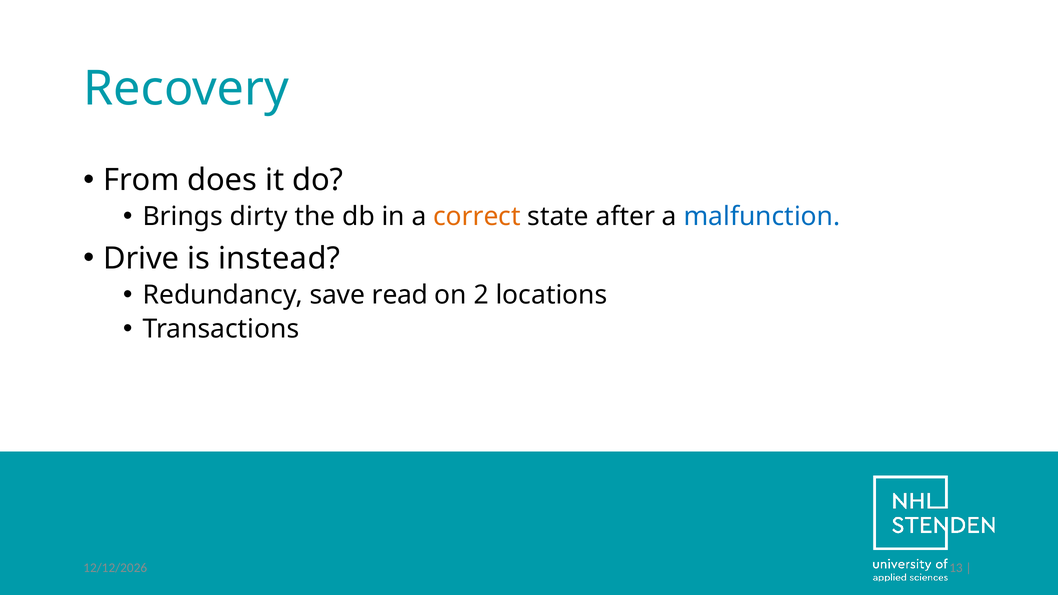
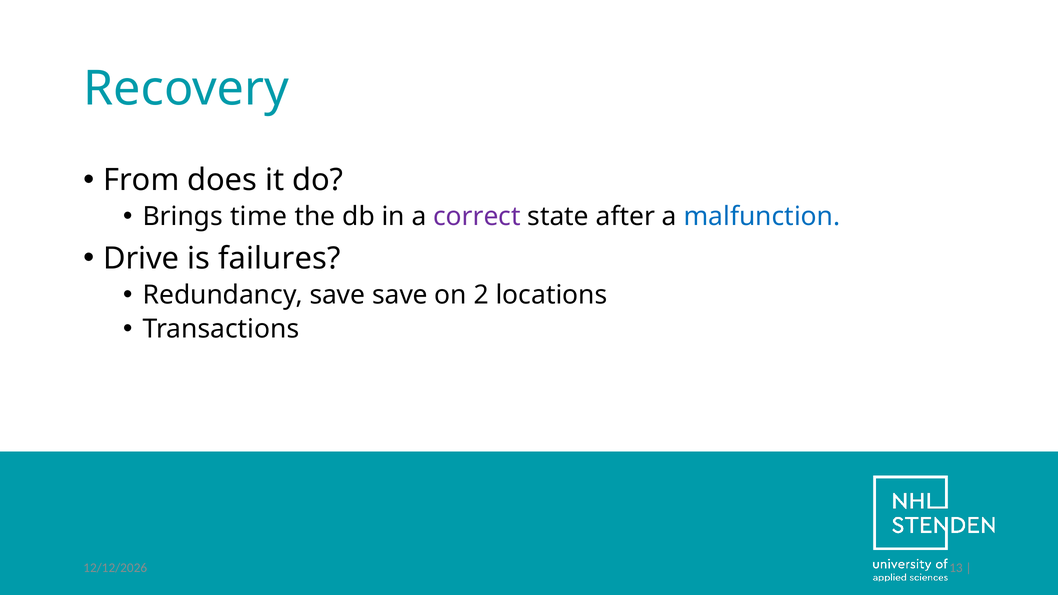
dirty: dirty -> time (259, 217)
correct colour: orange -> purple (477, 217)
instead: instead -> failures (279, 259)
save read: read -> save (400, 295)
